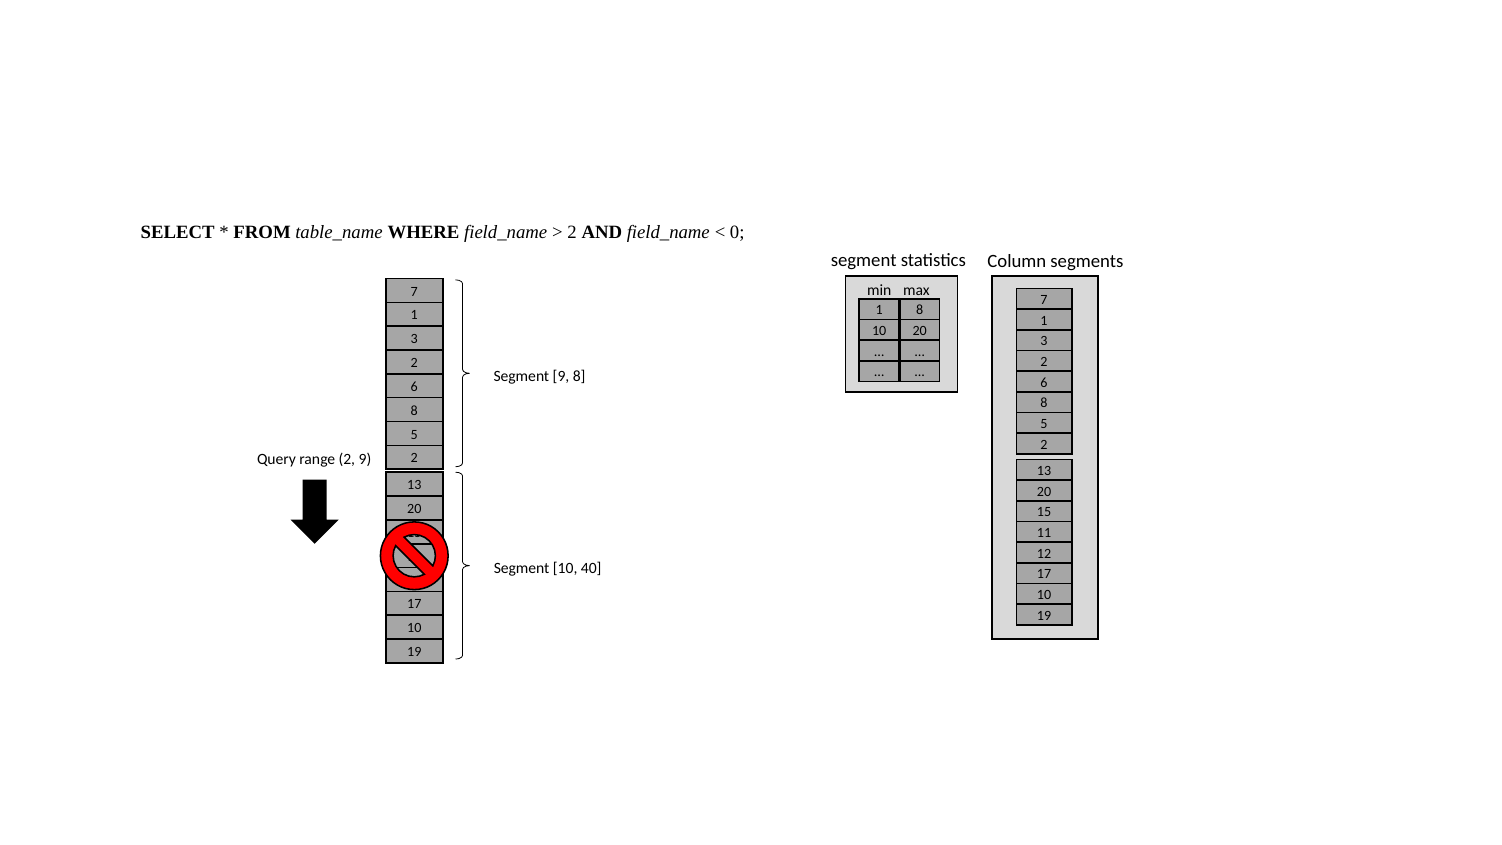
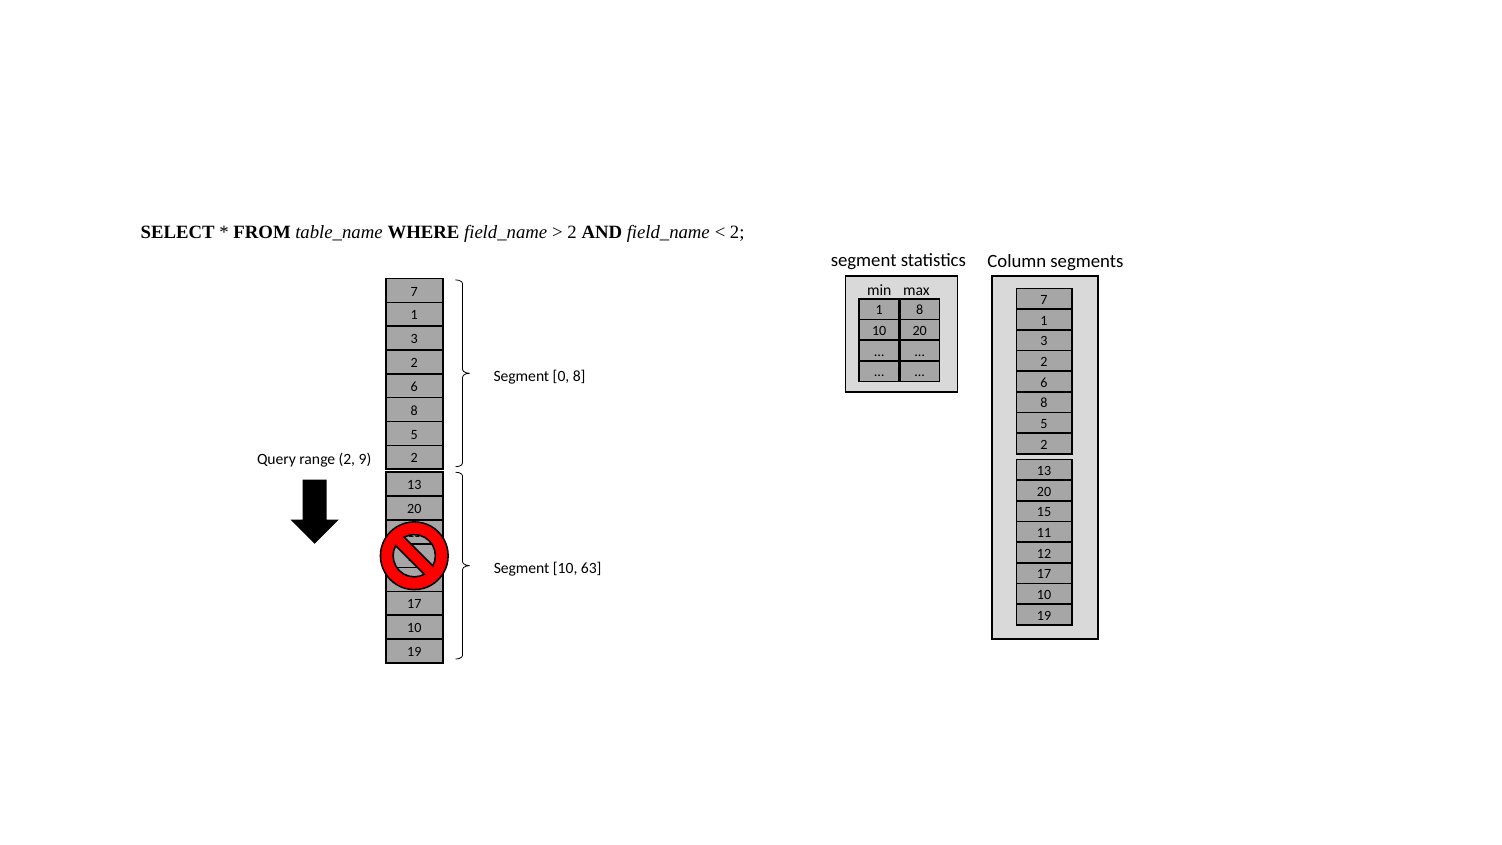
0: 0 -> 2 (737, 232)
Segment 9: 9 -> 0 (561, 376)
40: 40 -> 63 (591, 568)
